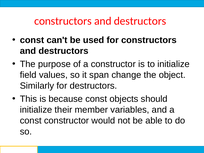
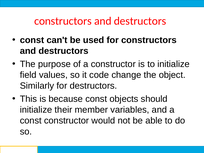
span: span -> code (99, 75)
